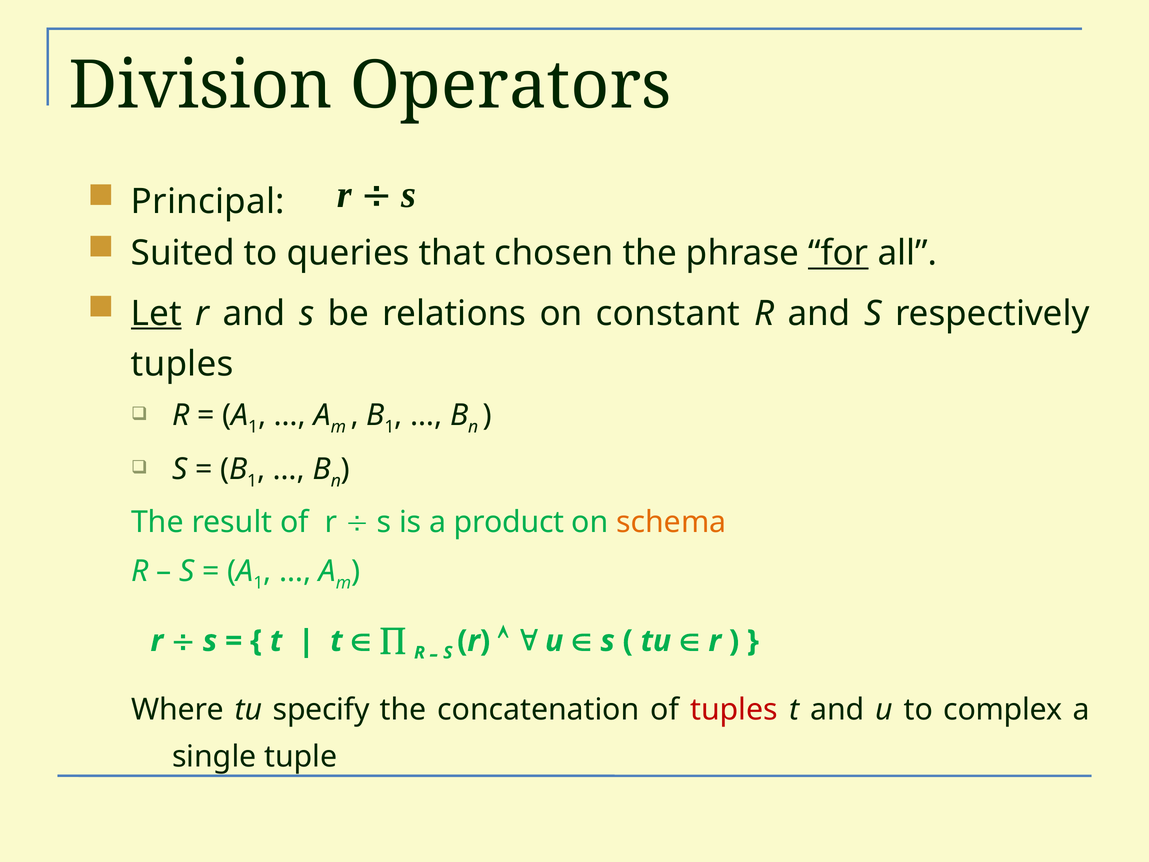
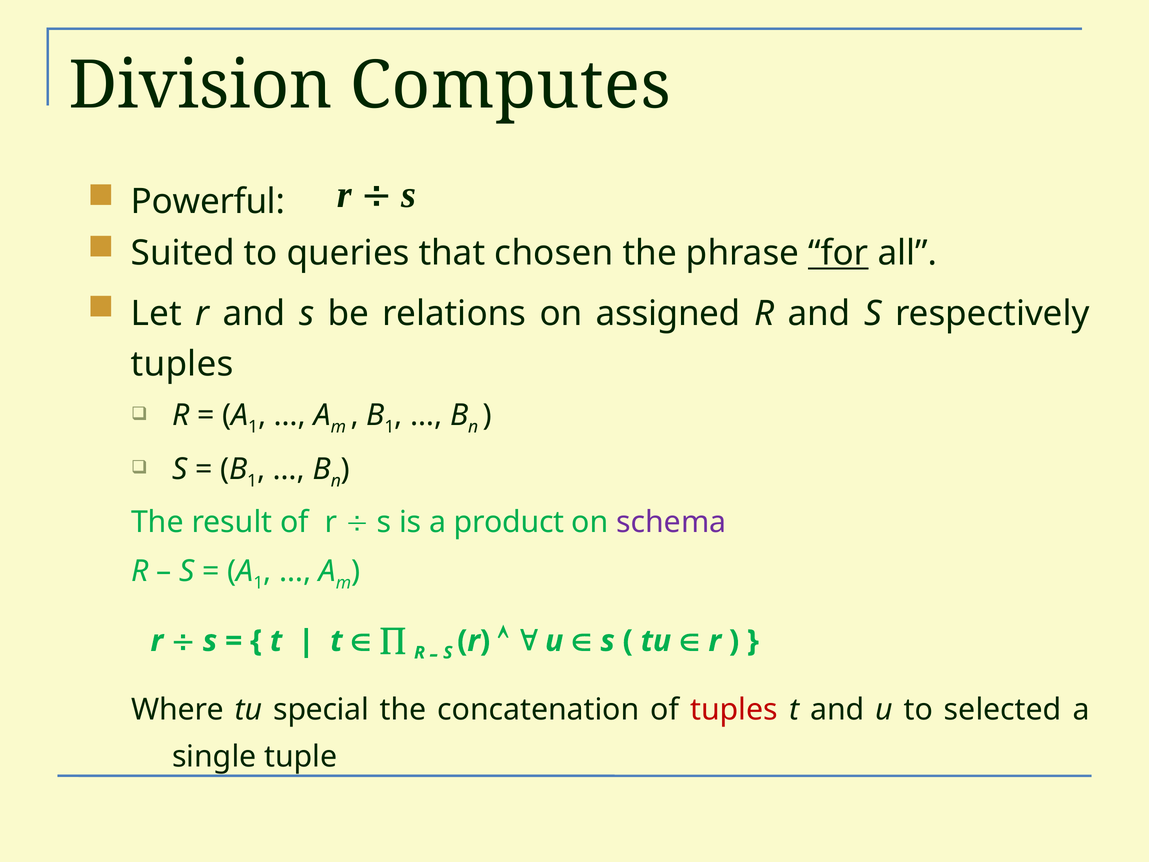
Operators: Operators -> Computes (511, 85)
Principal: Principal -> Powerful (208, 202)
Let underline: present -> none (156, 313)
constant: constant -> assigned (668, 313)
schema colour: orange -> purple (671, 522)
specify: specify -> special (321, 709)
complex: complex -> selected (1003, 709)
